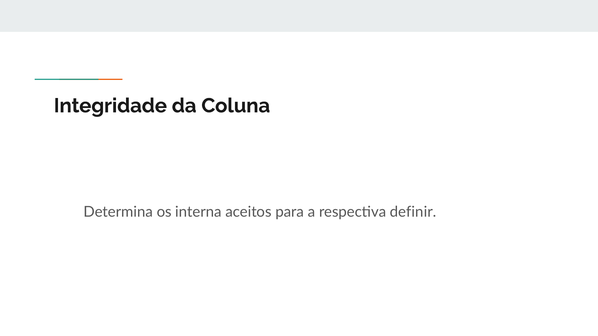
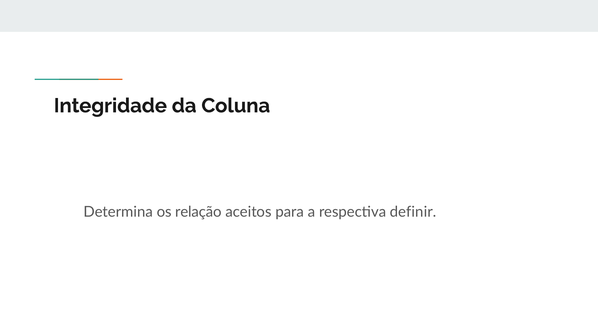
interna: interna -> relação (198, 212)
